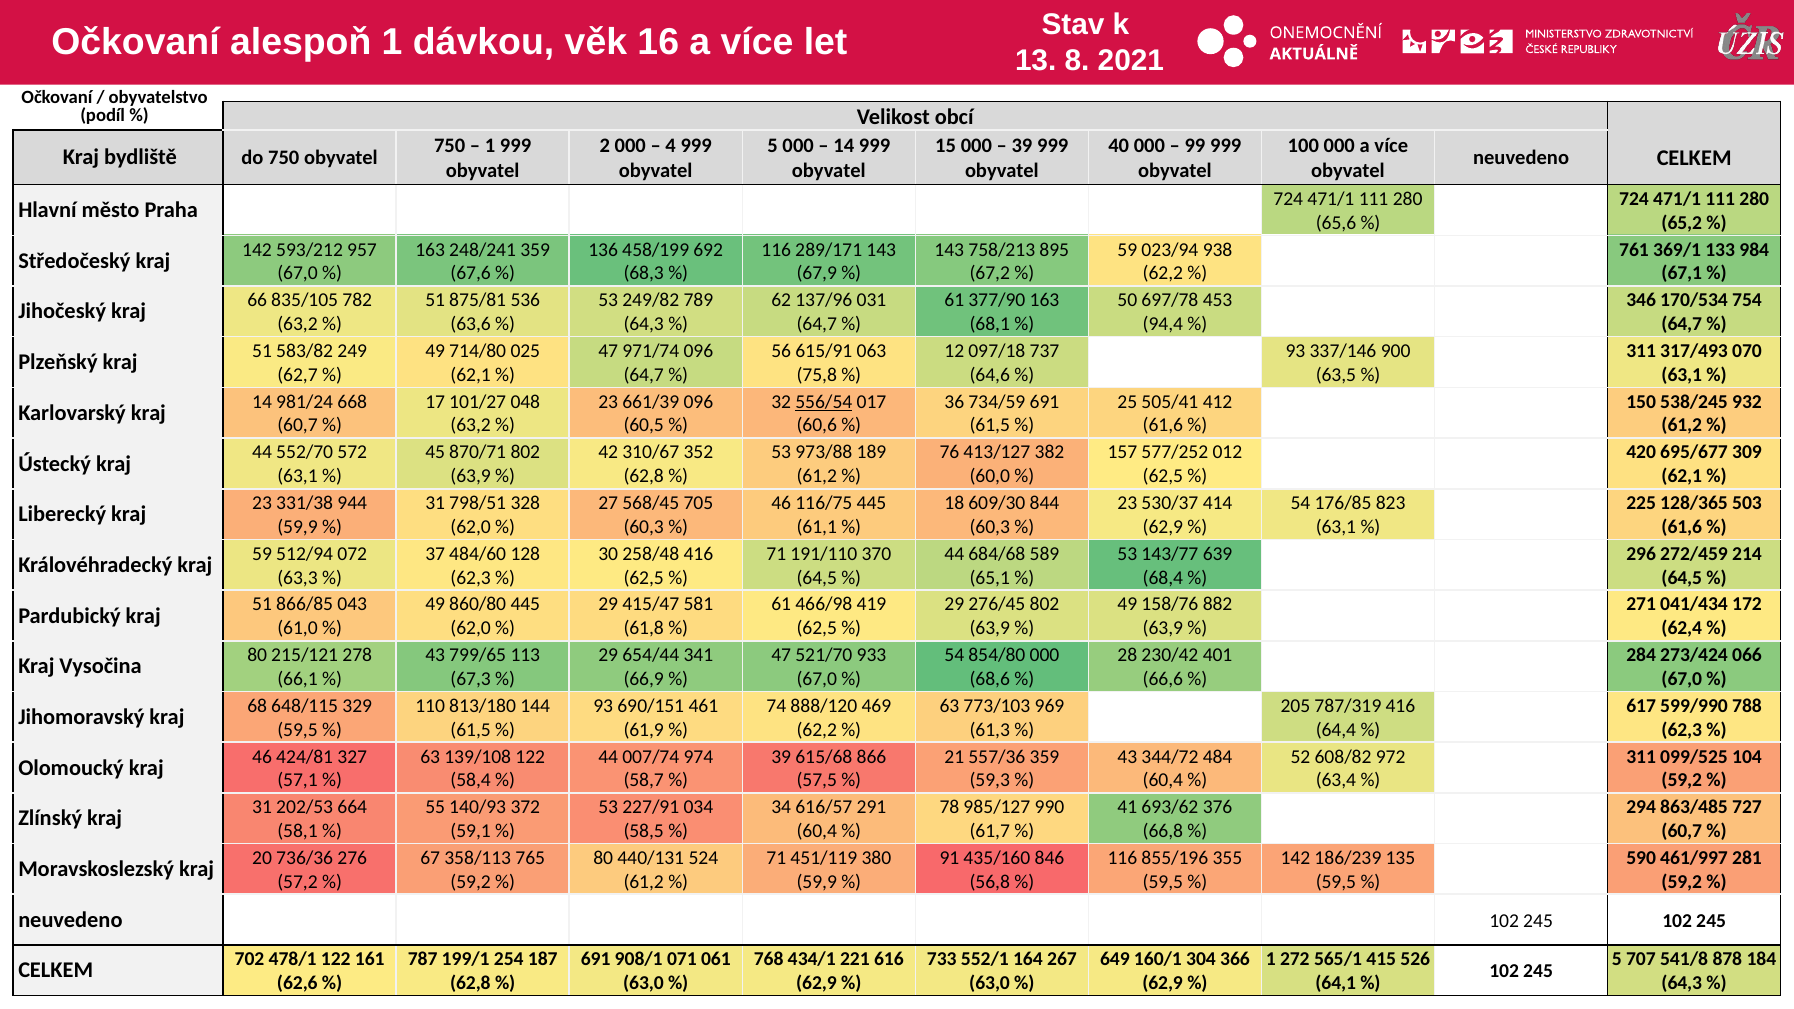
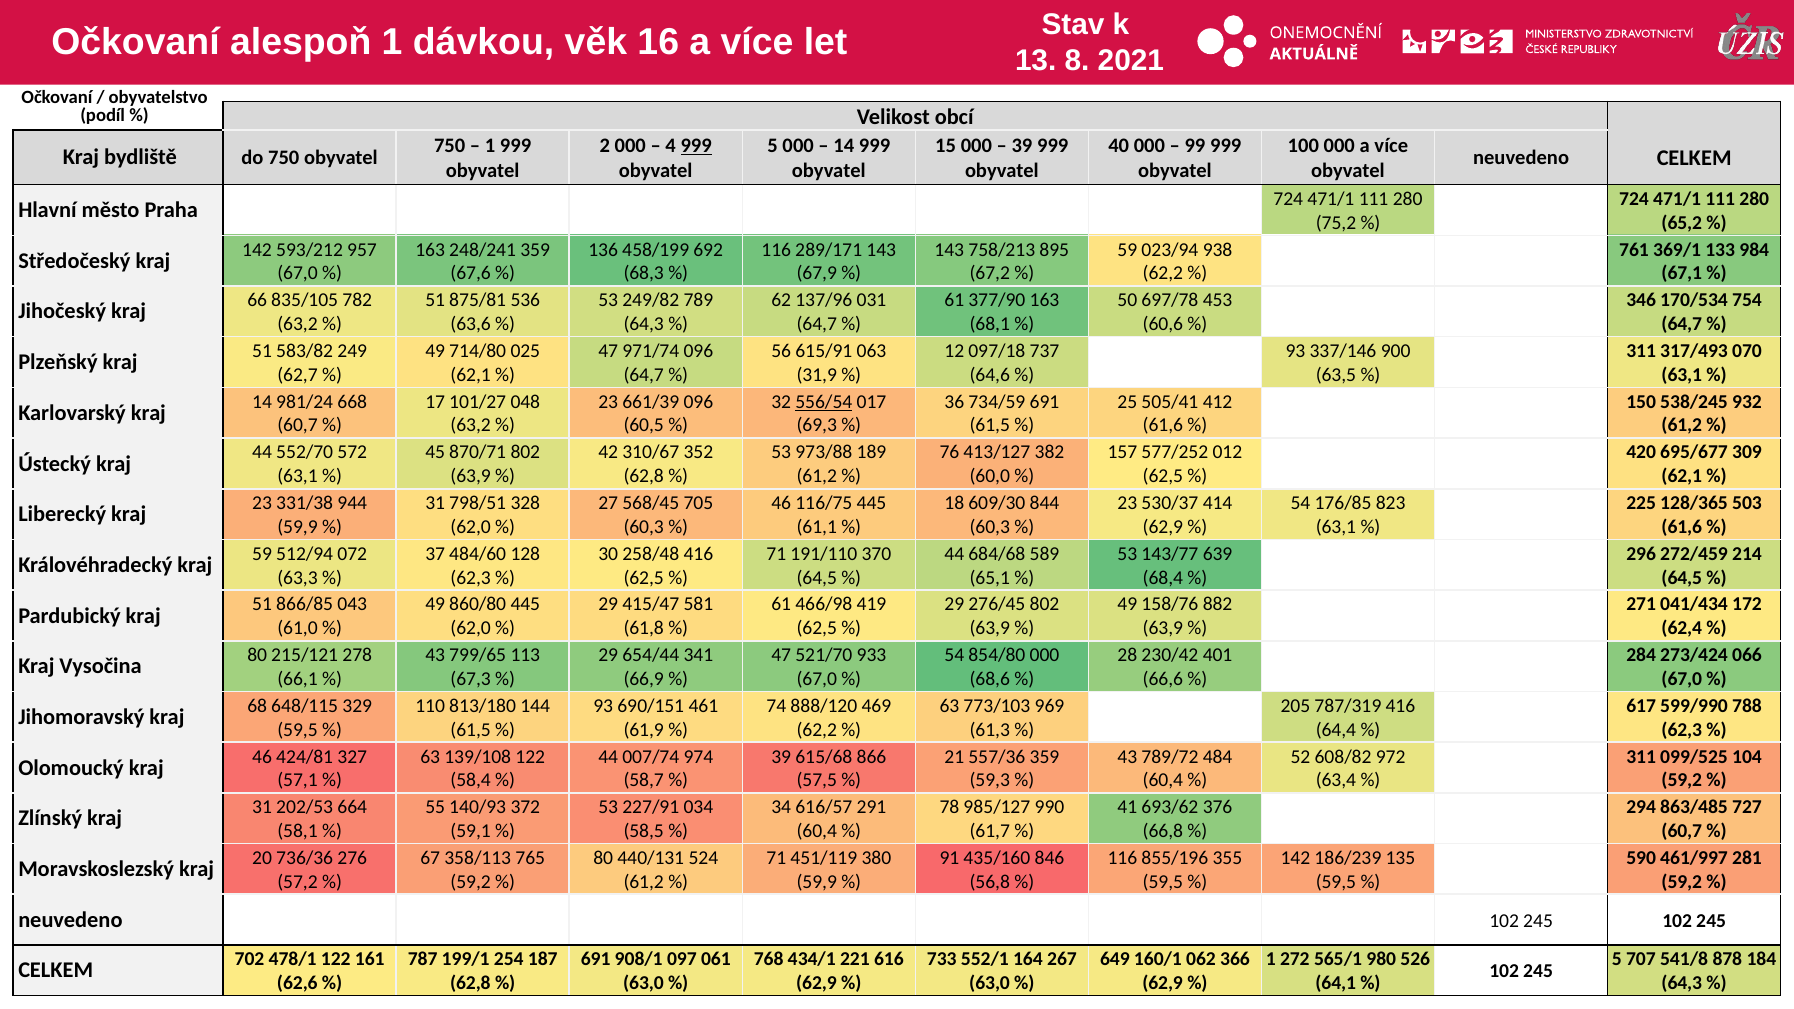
999 underline: none -> present (696, 146)
65,6: 65,6 -> 75,2 (1336, 223)
94,4: 94,4 -> 60,6 (1163, 324)
75,8: 75,8 -> 31,9 (817, 375)
60,6: 60,6 -> 69,3 (817, 426)
344/72: 344/72 -> 789/72 (1170, 757)
071: 071 -> 097 (682, 959)
304: 304 -> 062 (1201, 959)
415: 415 -> 980 (1381, 959)
